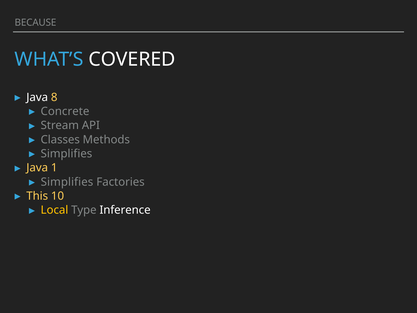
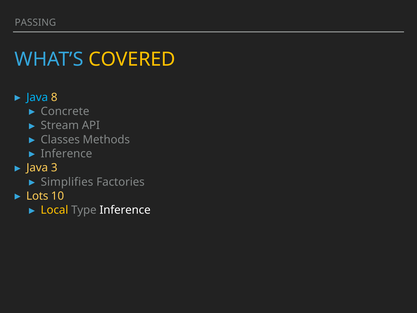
BECAUSE: BECAUSE -> PASSING (35, 23)
COVERED colour: white -> yellow (132, 59)
Java colour: white -> light blue (37, 97)
Simplifies: Simplifies -> Inference (66, 154)
1: 1 -> 3 (54, 168)
This: This -> Lots (37, 196)
